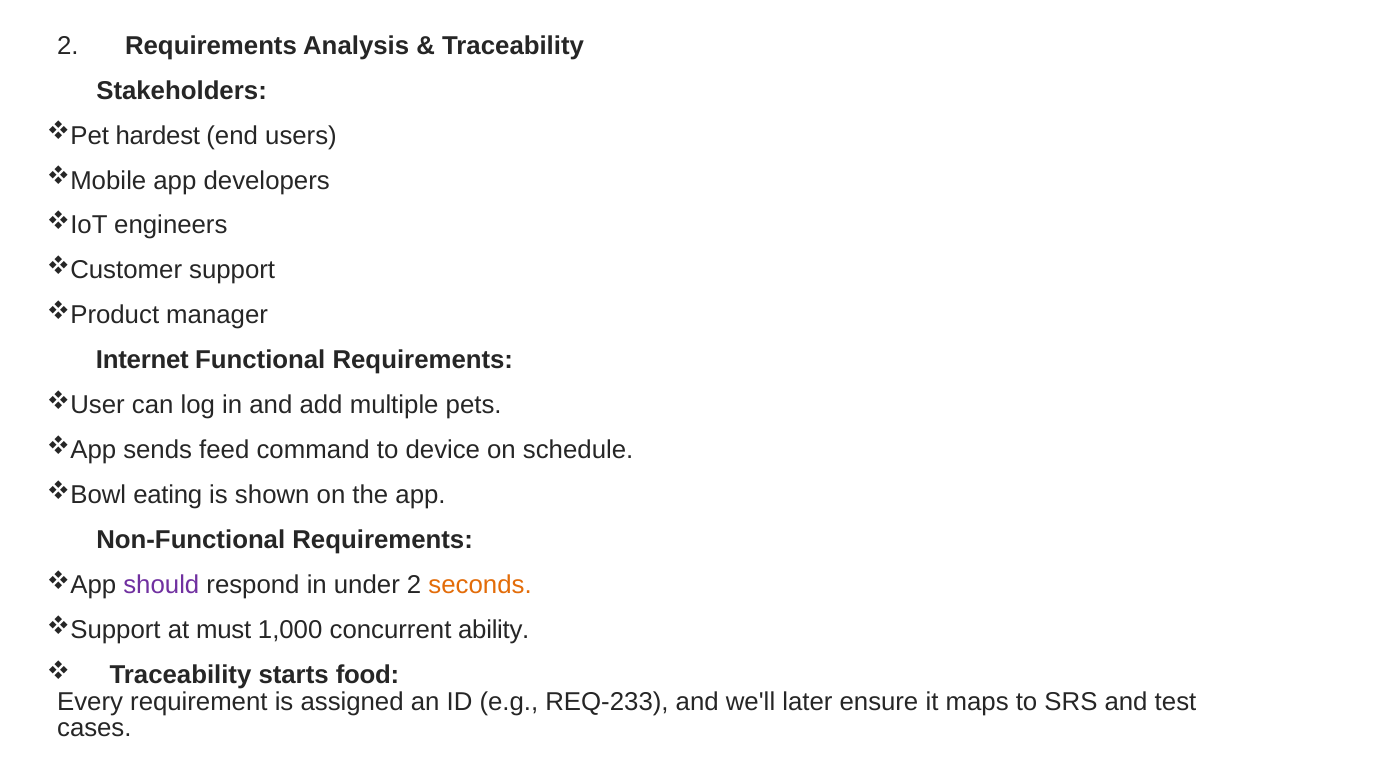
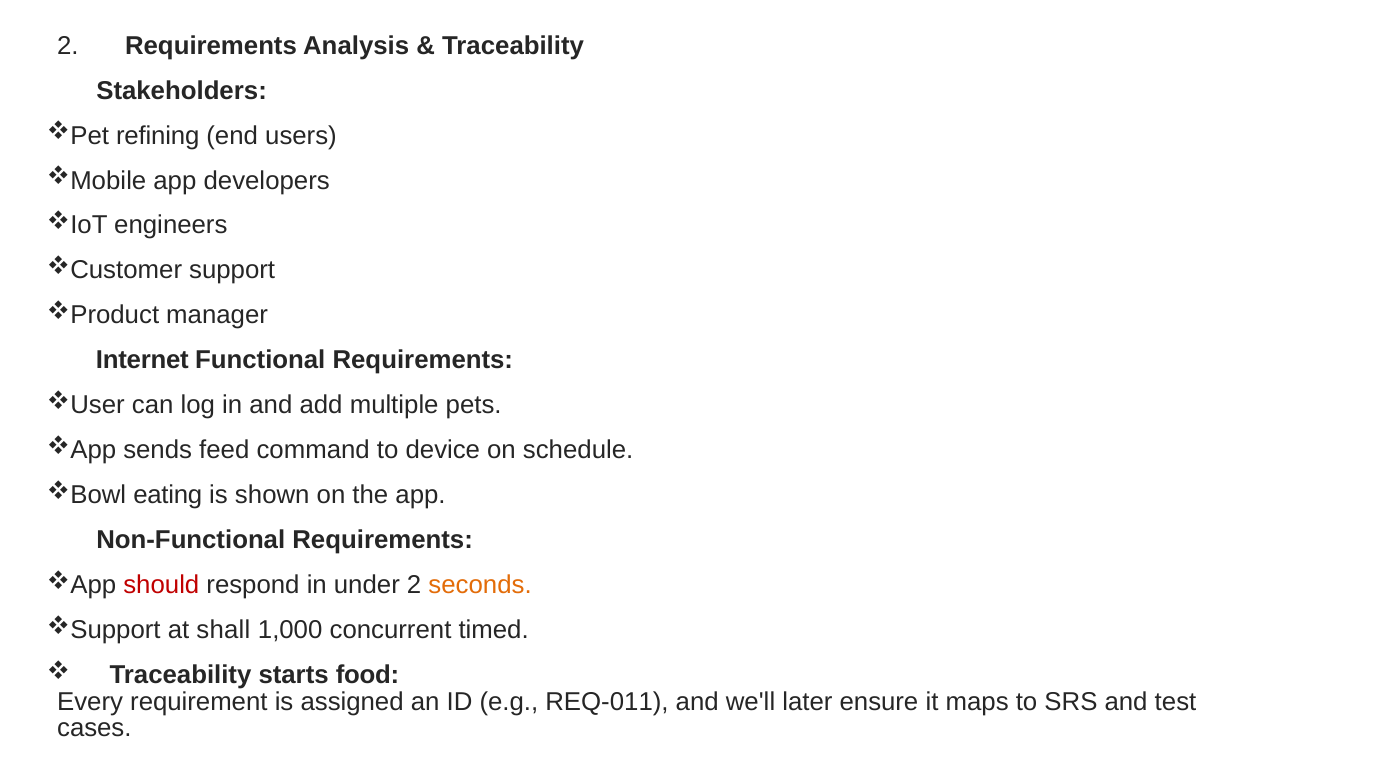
hardest: hardest -> refining (158, 136)
should colour: purple -> red (161, 585)
must: must -> shall (223, 630)
ability: ability -> timed (494, 630)
REQ-233: REQ-233 -> REQ-011 (607, 702)
